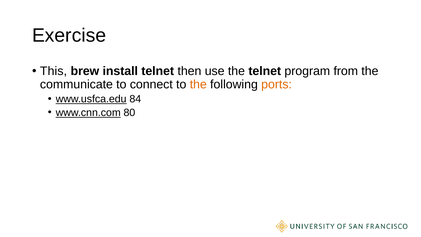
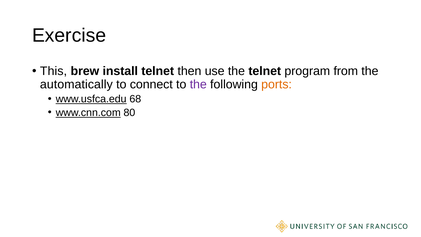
communicate: communicate -> automatically (76, 84)
the colour: orange -> purple (198, 84)
84: 84 -> 68 (135, 99)
